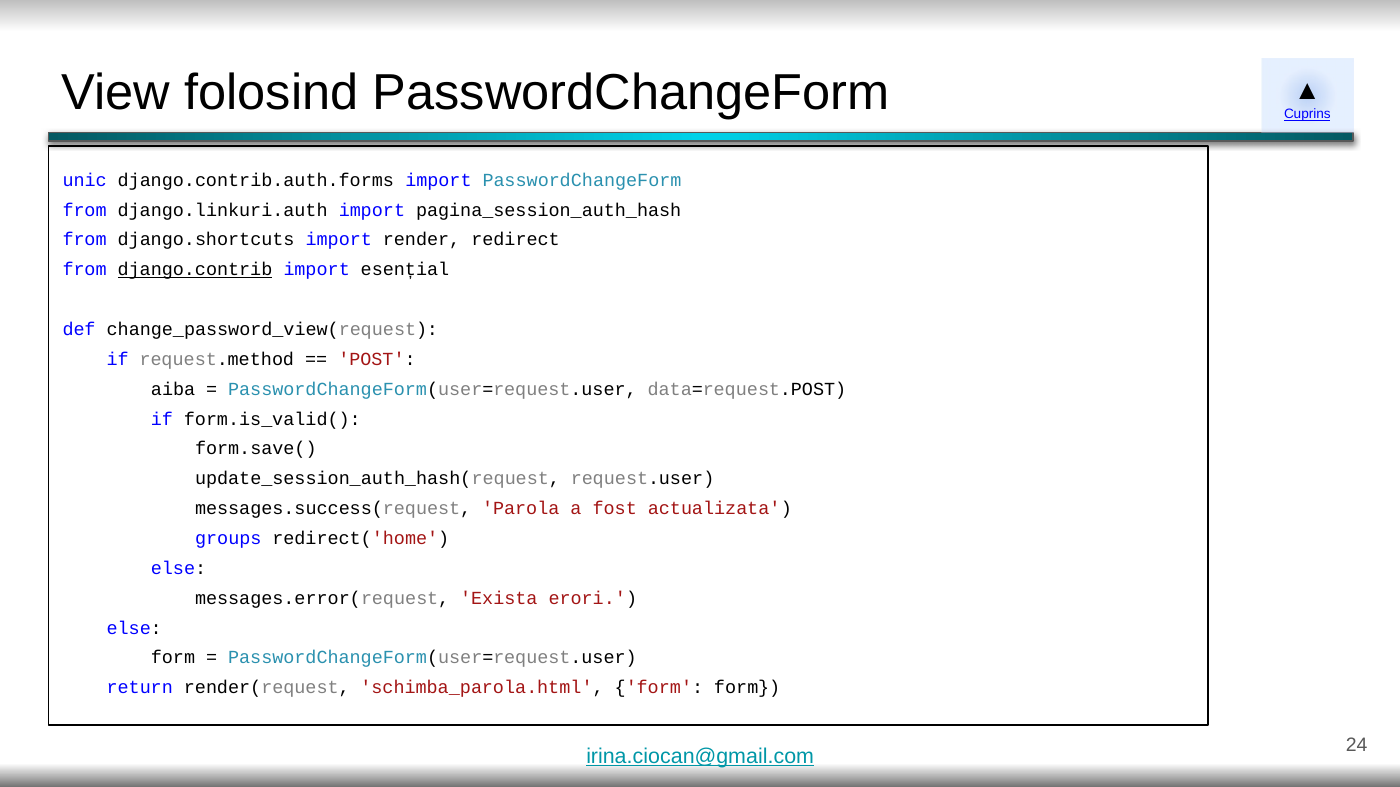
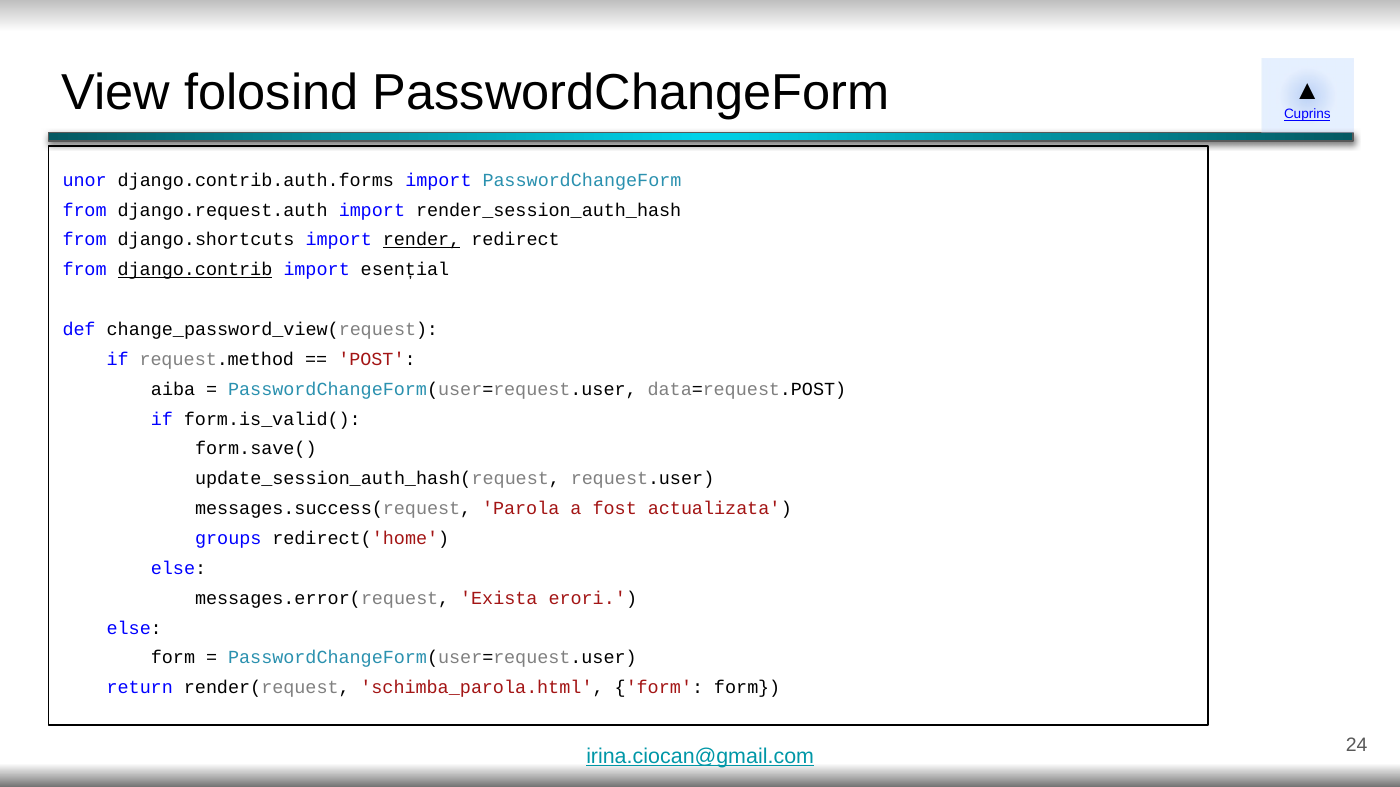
unic: unic -> unor (85, 180)
django.linkuri.auth: django.linkuri.auth -> django.request.auth (223, 210)
pagina_session_auth_hash: pagina_session_auth_hash -> render_session_auth_hash (549, 210)
render underline: none -> present (422, 240)
